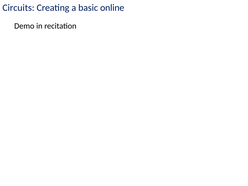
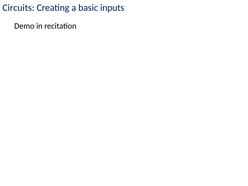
online: online -> inputs (112, 8)
